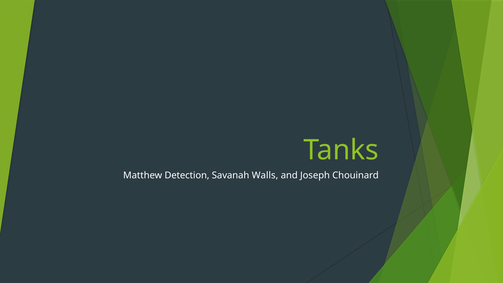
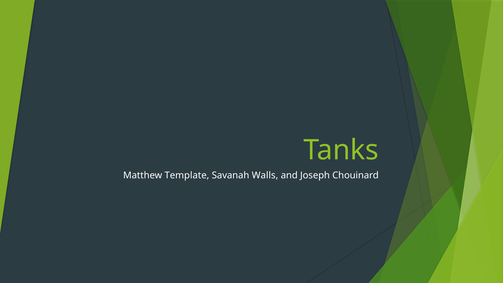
Detection: Detection -> Template (187, 175)
